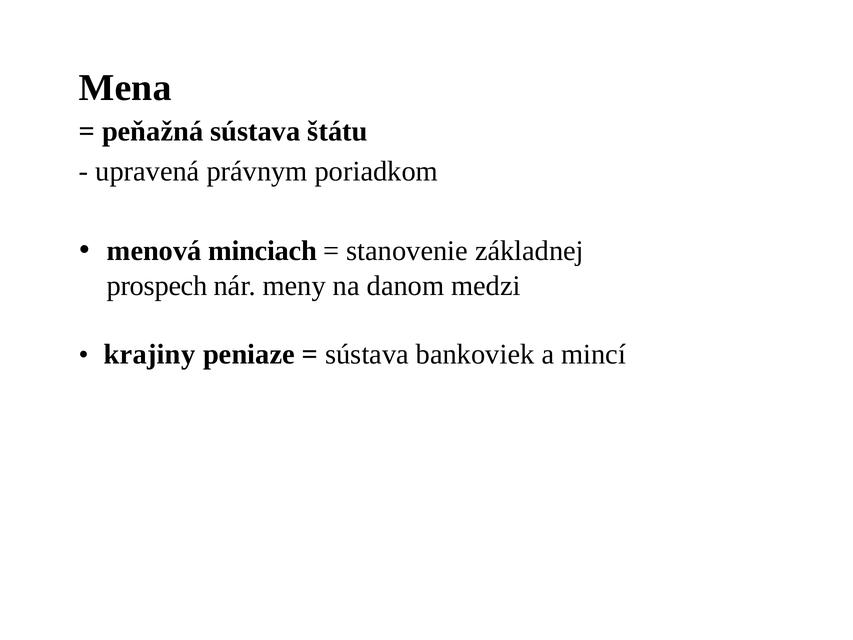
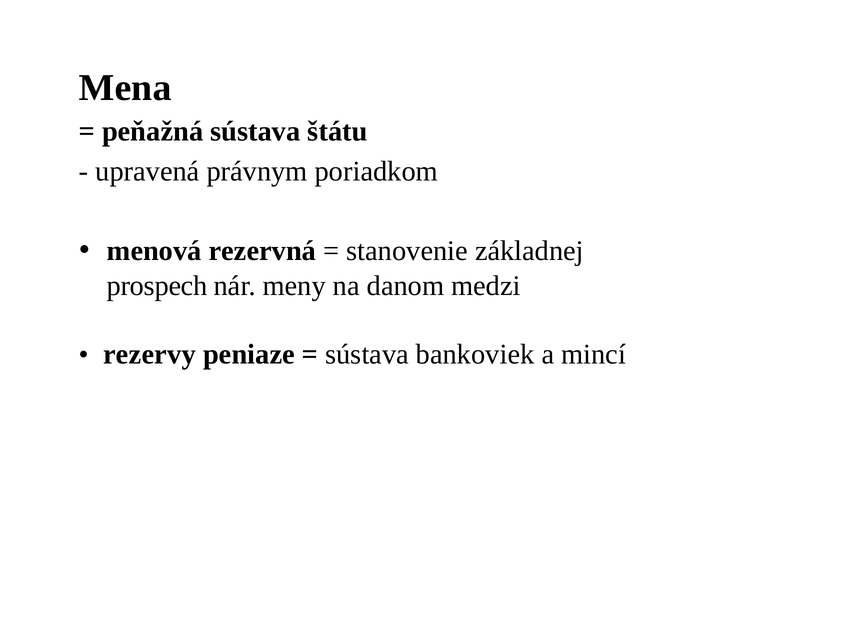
minciach: minciach -> rezervná (262, 251)
krajiny: krajiny -> rezervy (149, 354)
